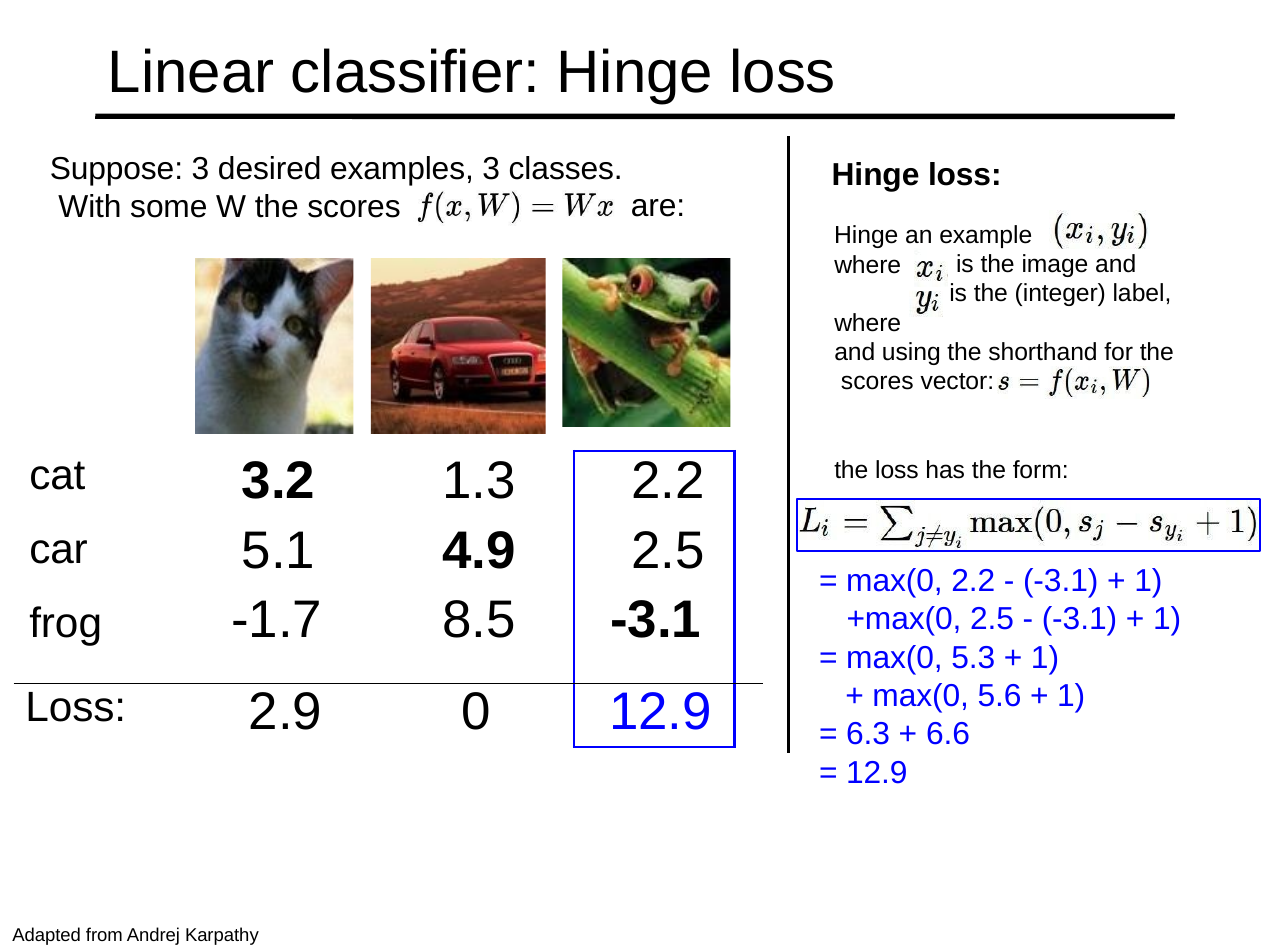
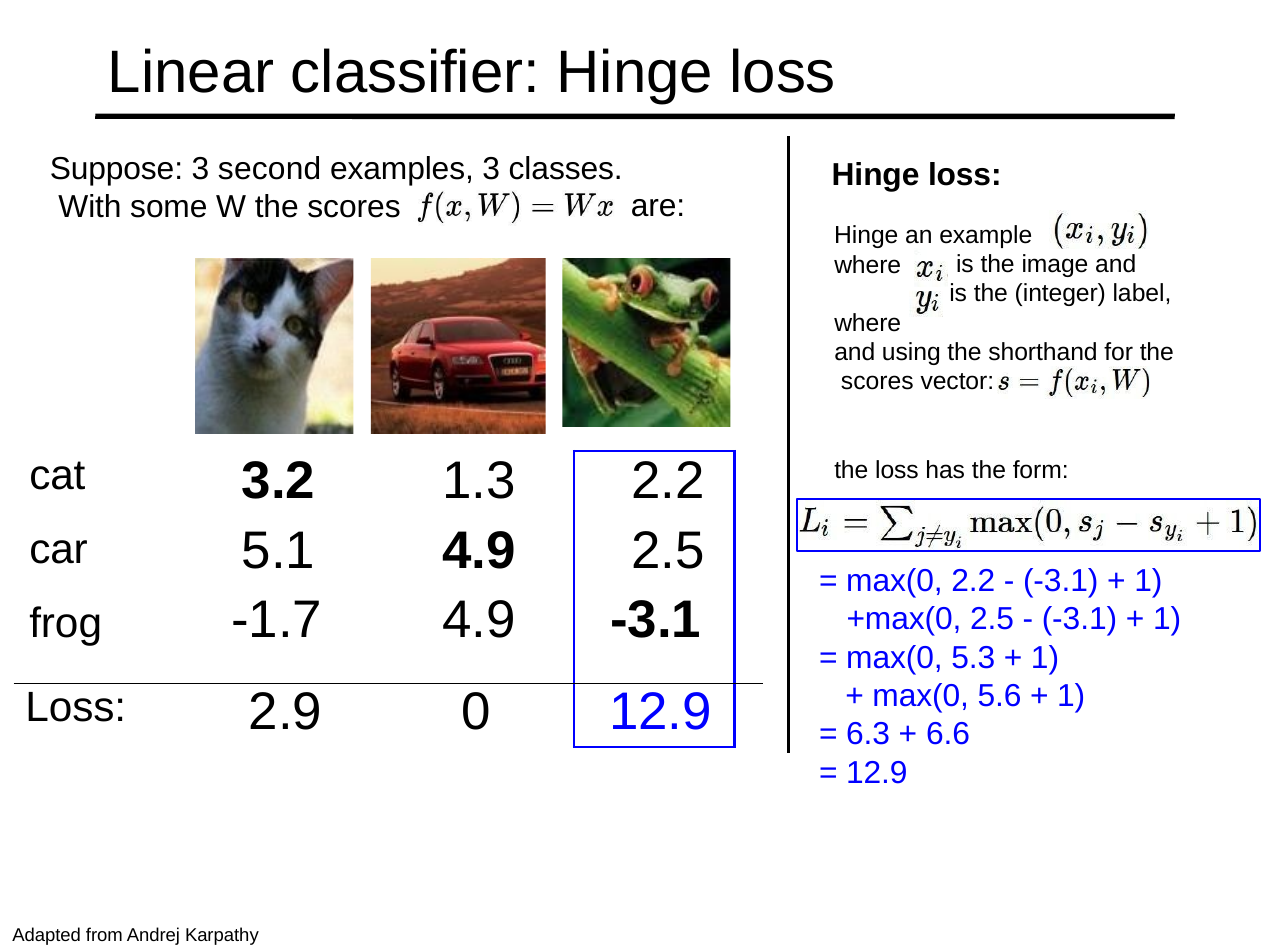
desired: desired -> second (270, 169)
8.5: 8.5 -> 4.9 (479, 621)
